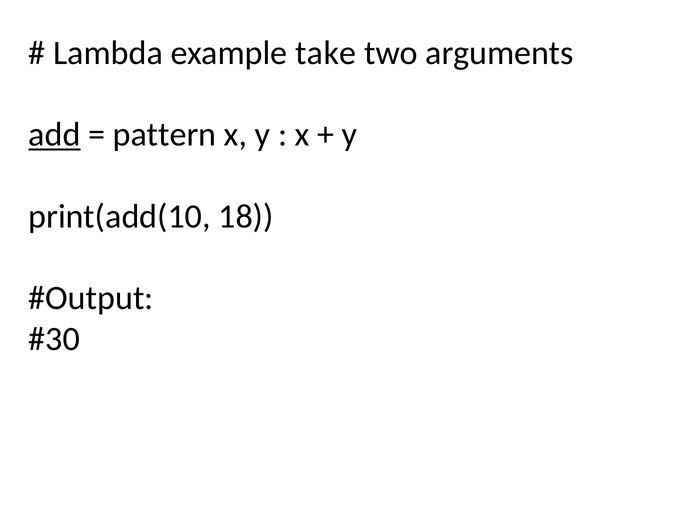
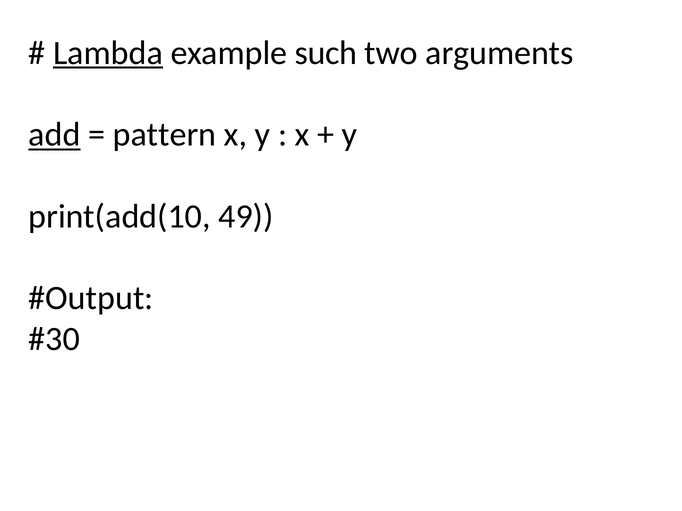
Lambda underline: none -> present (108, 53)
take: take -> such (326, 53)
18: 18 -> 49 (246, 217)
